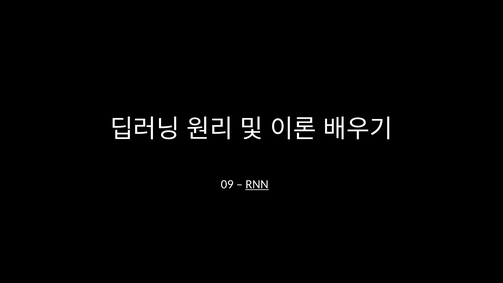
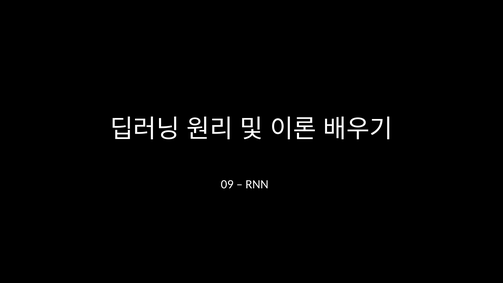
RNN underline: present -> none (257, 184)
